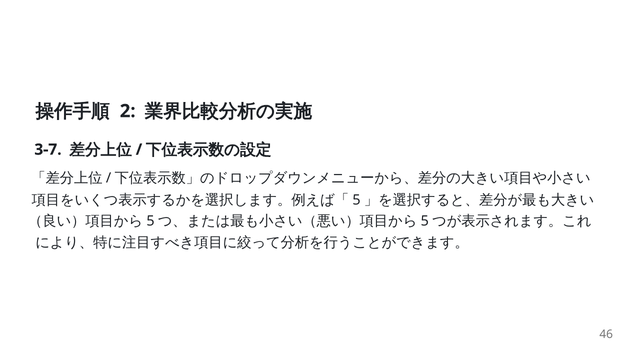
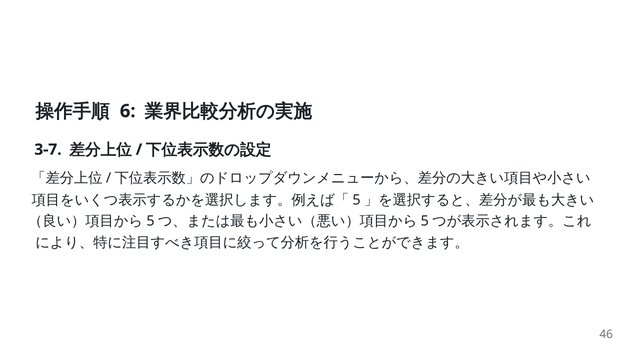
2: 2 -> 6 (128, 111)
